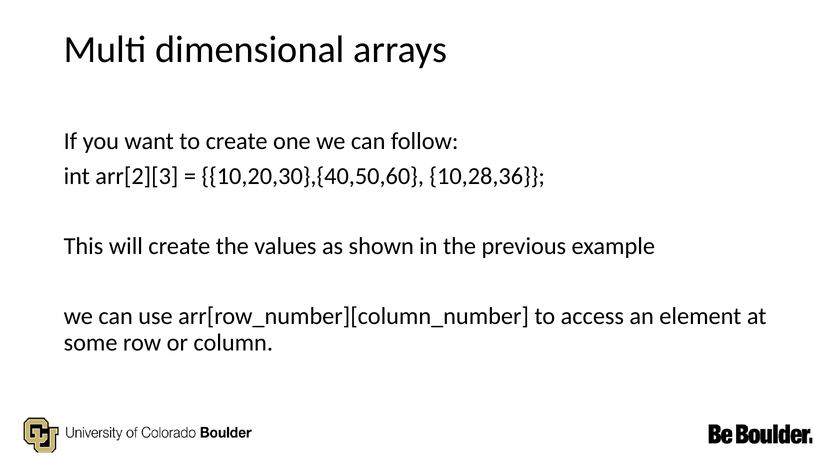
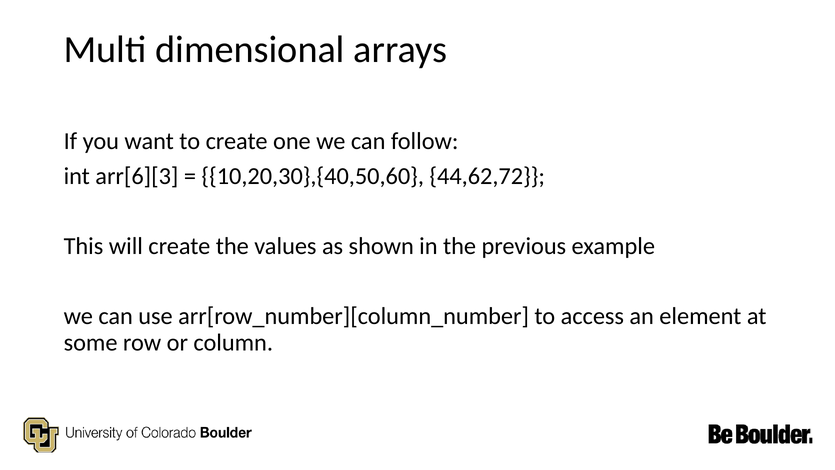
arr[2][3: arr[2][3 -> arr[6][3 (137, 176)
10,28,36: 10,28,36 -> 44,62,72 (487, 176)
